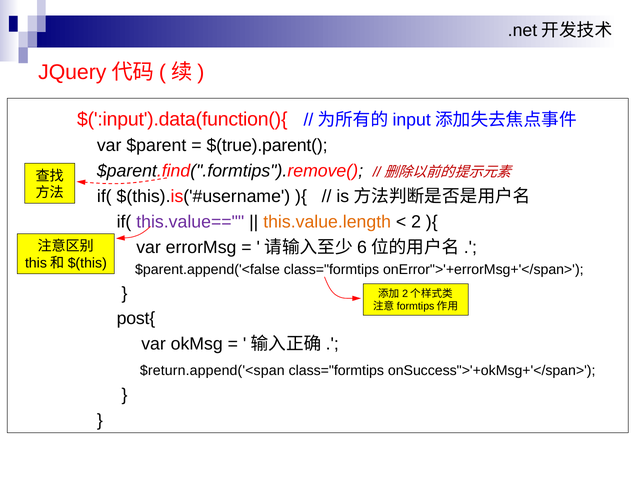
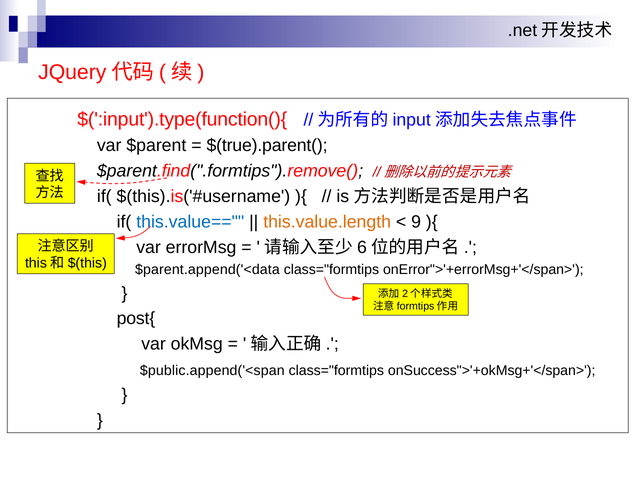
$(':input').data(function(){: $(':input').data(function(){ -> $(':input').type(function(){ (182, 119)
this.value== colour: purple -> blue (190, 222)
2: 2 -> 9 (416, 222)
$parent.append('<false: $parent.append('<false -> $parent.append('<data (207, 270)
$return.append('<span: $return.append('<span -> $public.append('<span (212, 371)
